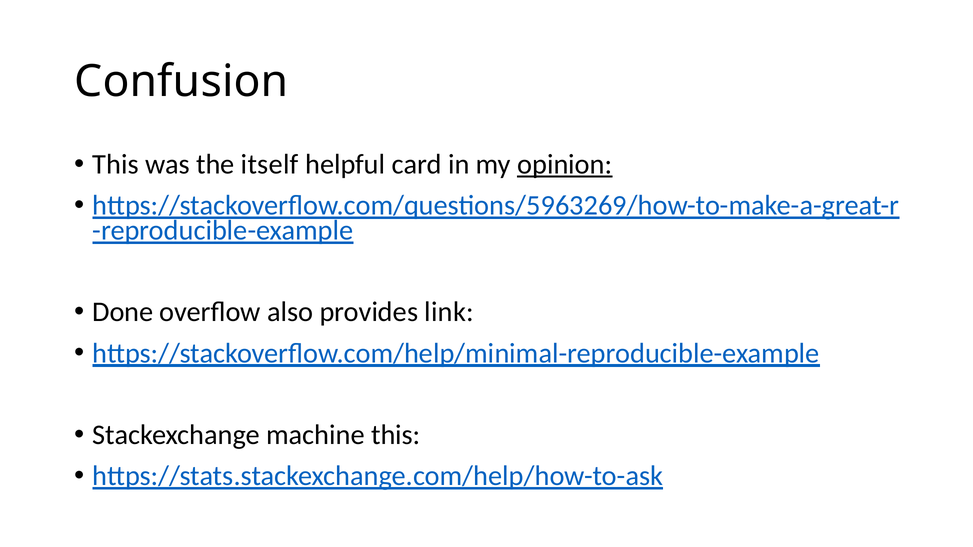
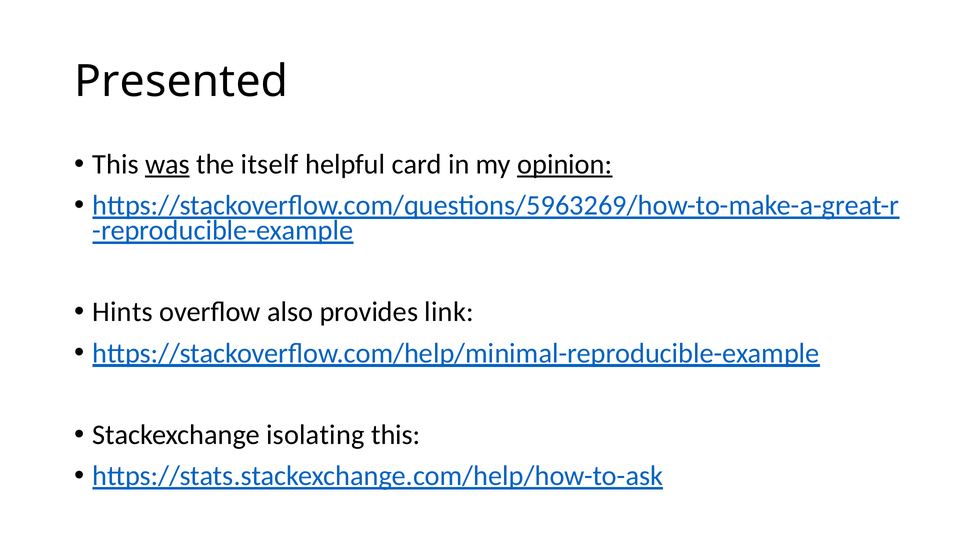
Confusion: Confusion -> Presented (181, 82)
was underline: none -> present (167, 164)
Done: Done -> Hints (123, 312)
machine: machine -> isolating (315, 435)
